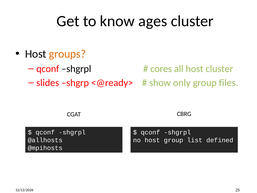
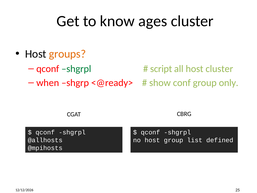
shgrpl colour: black -> green (76, 69)
cores: cores -> script (161, 69)
slides: slides -> when (48, 83)
only: only -> conf (182, 83)
files: files -> only (229, 83)
